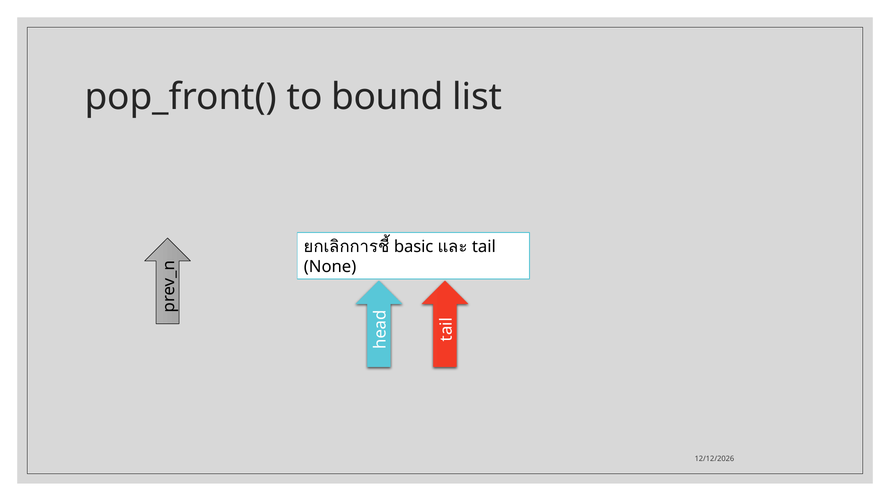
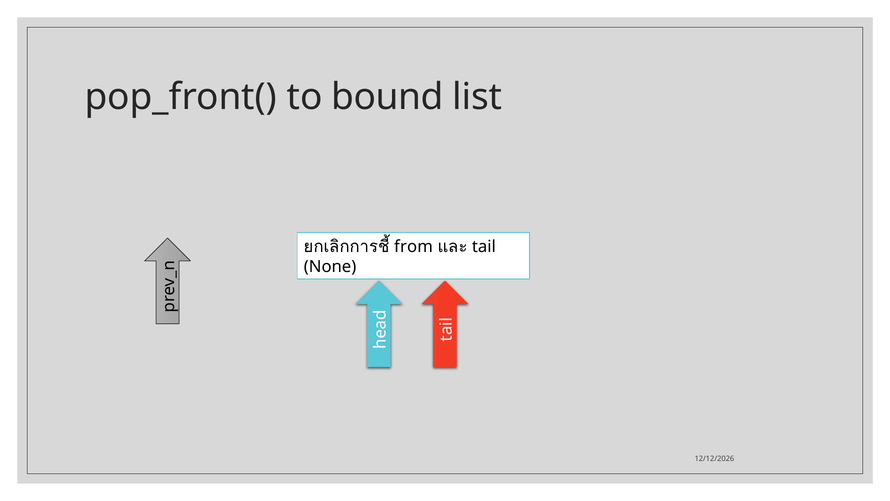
basic: basic -> from (414, 247)
